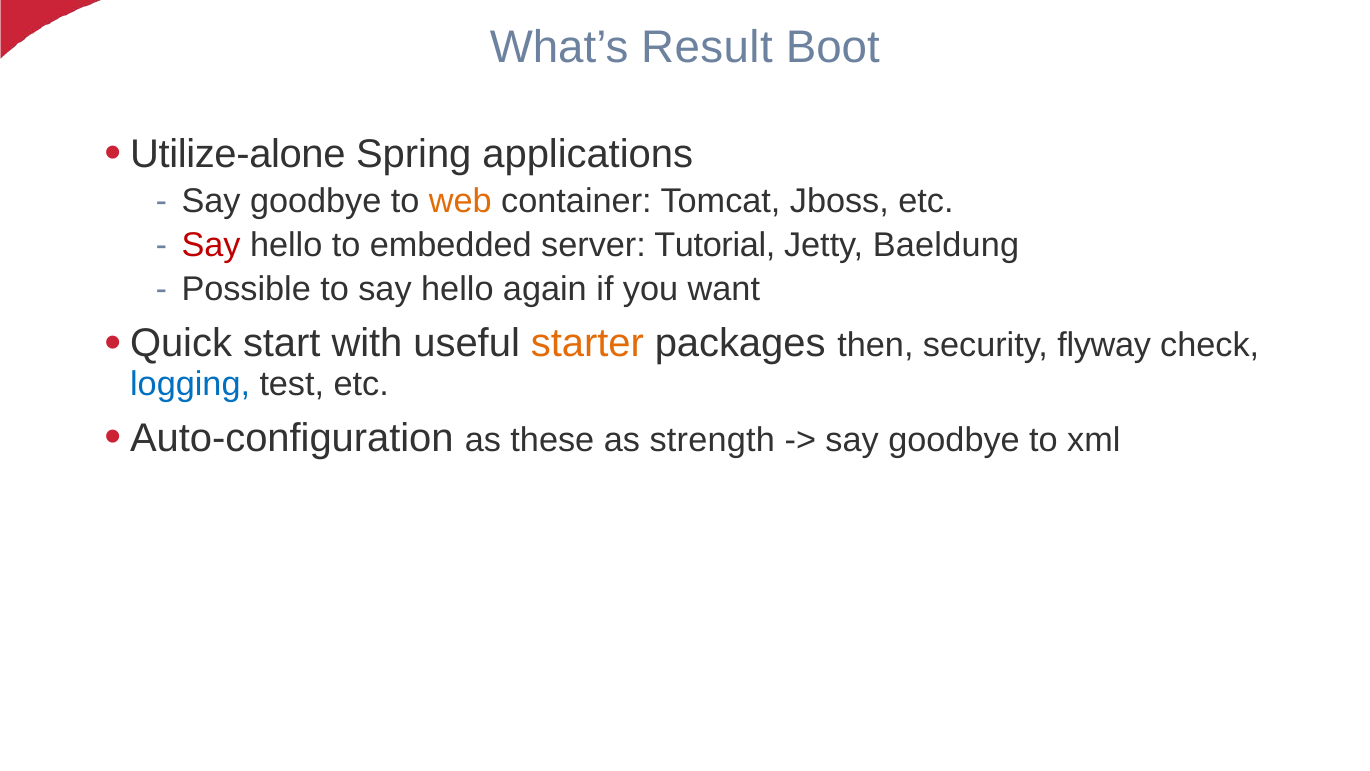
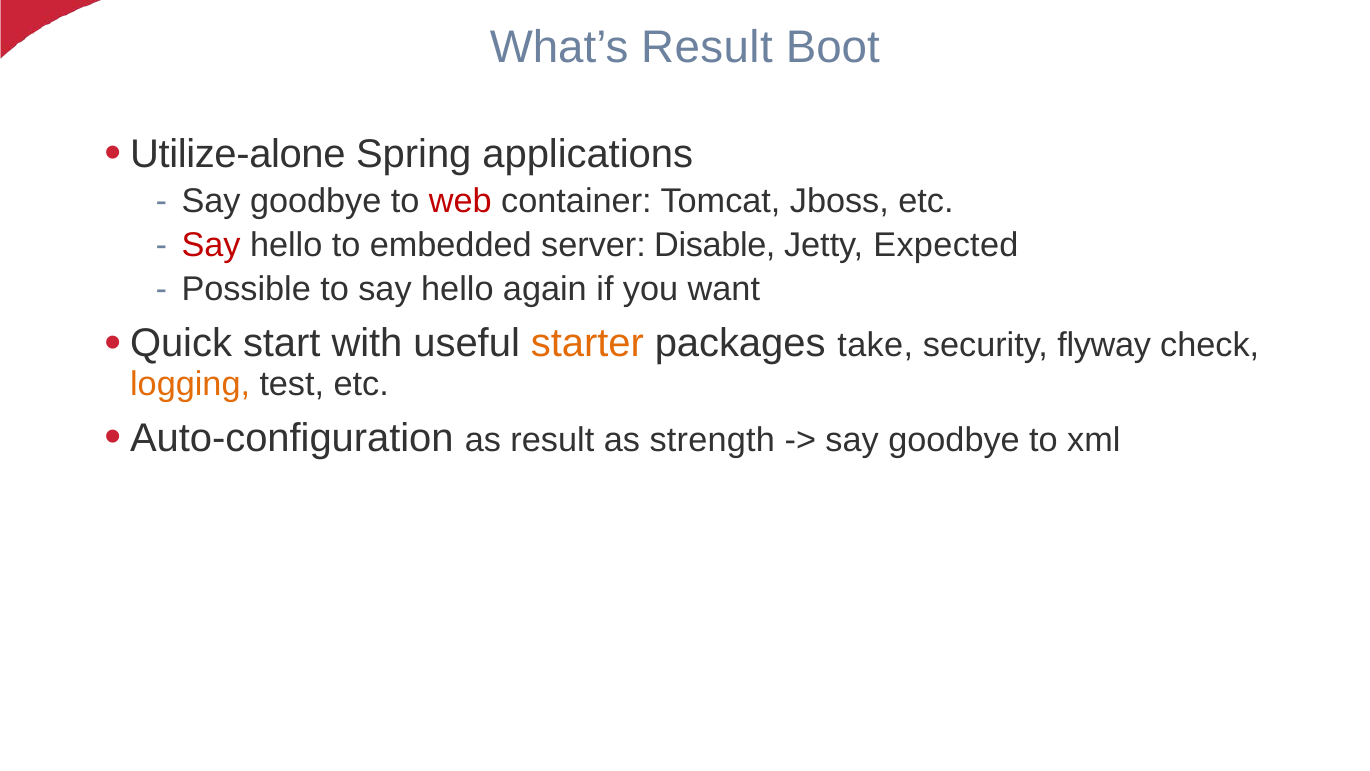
web colour: orange -> red (460, 201)
Tutorial: Tutorial -> Disable (715, 245)
Baeldung: Baeldung -> Expected (946, 245)
then: then -> take (875, 345)
logging colour: blue -> orange (190, 384)
as these: these -> result (552, 440)
